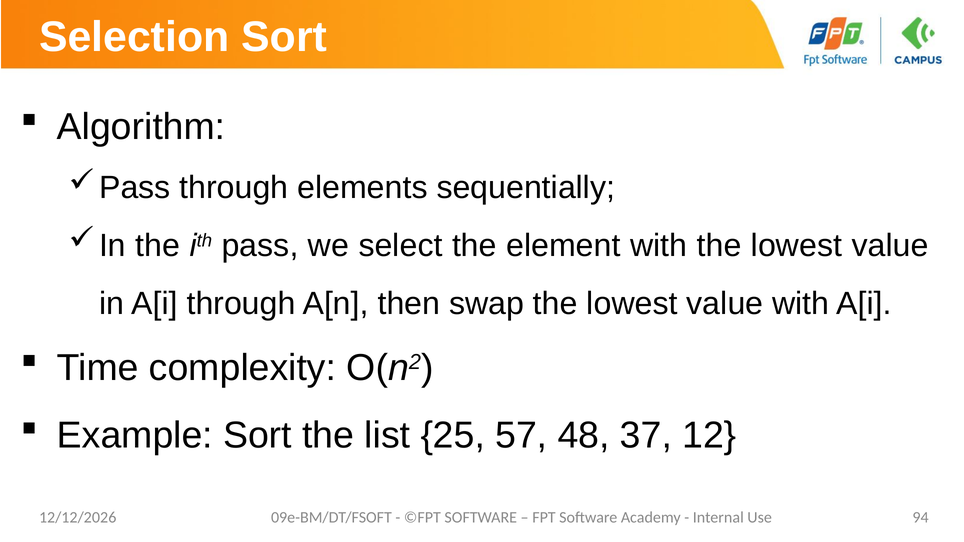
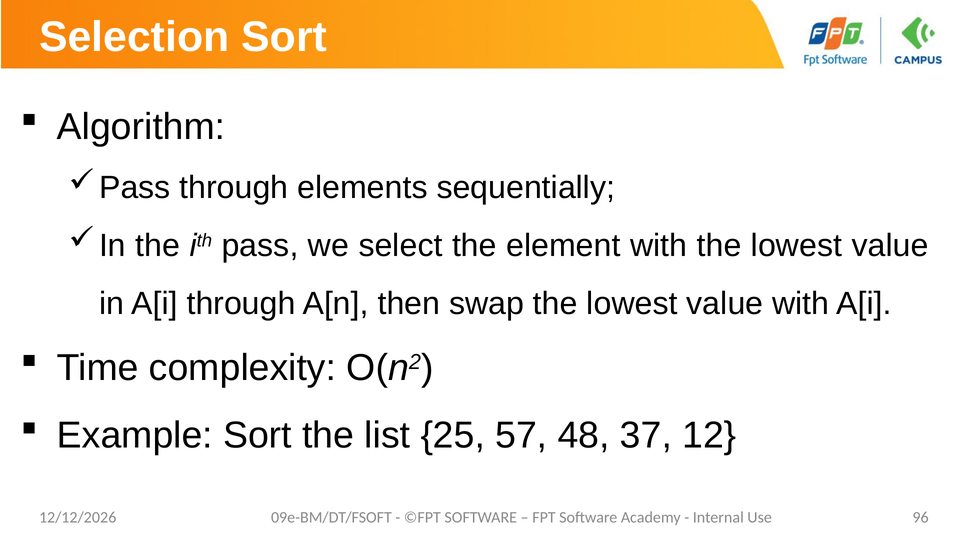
94: 94 -> 96 (921, 518)
